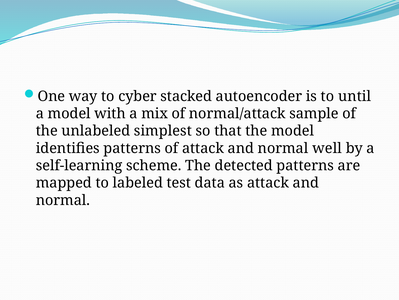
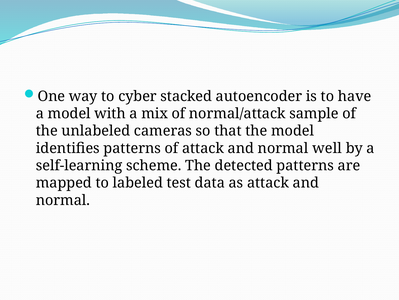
until: until -> have (355, 96)
simplest: simplest -> cameras (163, 131)
